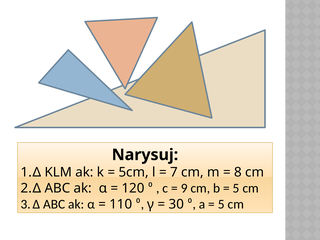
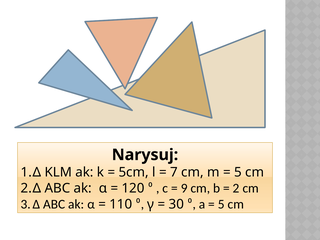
8: 8 -> 5 (238, 172)
5: 5 -> 2 (236, 188)
